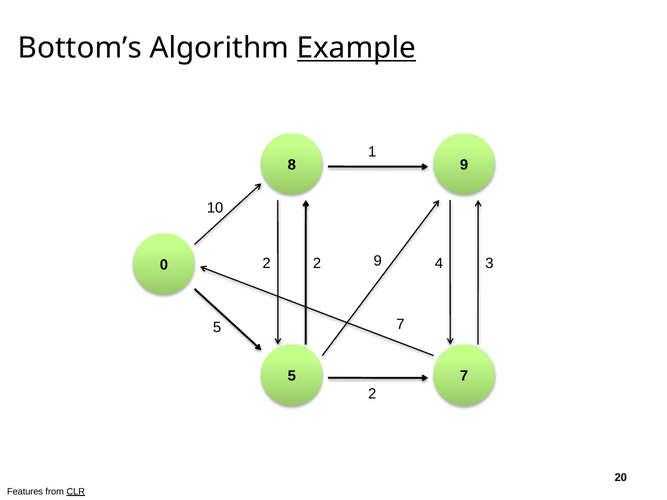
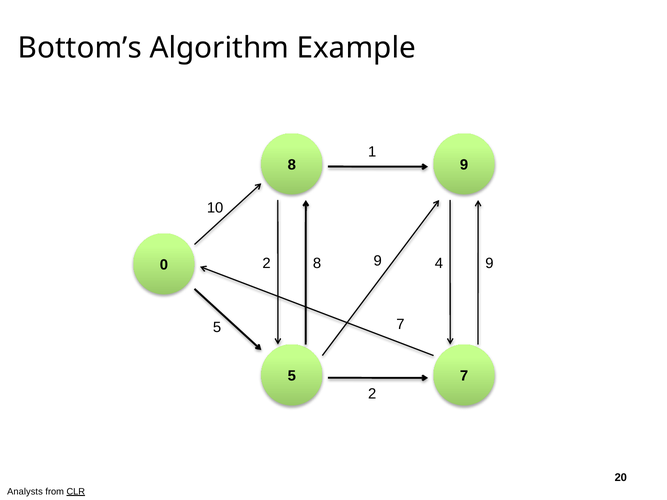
Example underline: present -> none (356, 48)
2: 2 -> 8 (317, 263)
4 3: 3 -> 9 (489, 263)
Features: Features -> Analysts (25, 492)
